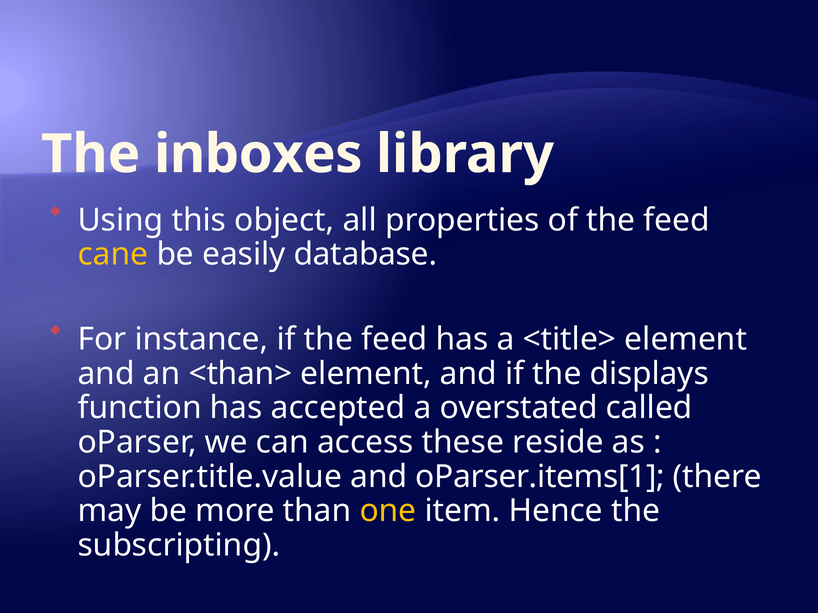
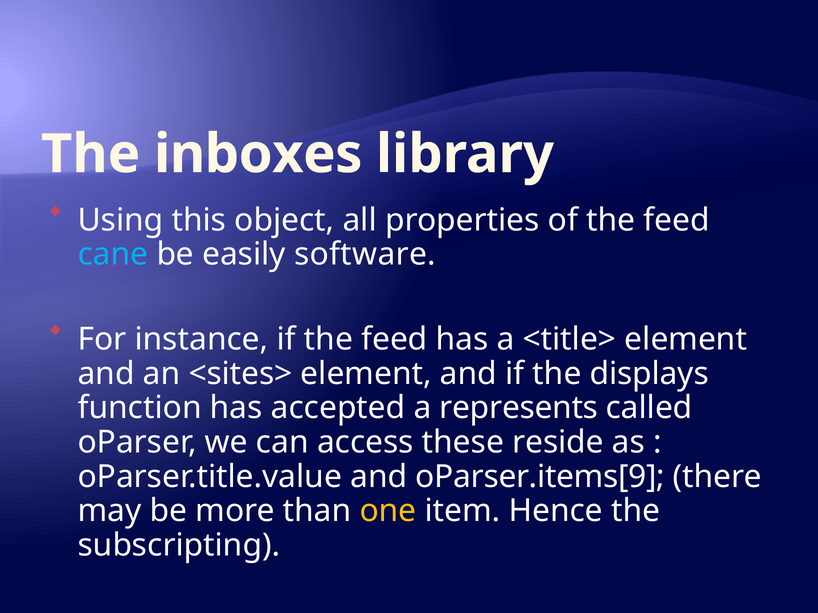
cane colour: yellow -> light blue (113, 255)
database: database -> software (365, 255)
<than>: <than> -> <sites> (240, 374)
overstated: overstated -> represents (519, 408)
oParser.items[1: oParser.items[1 -> oParser.items[9 (540, 477)
